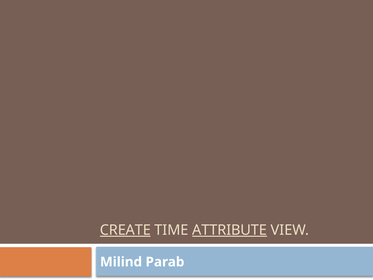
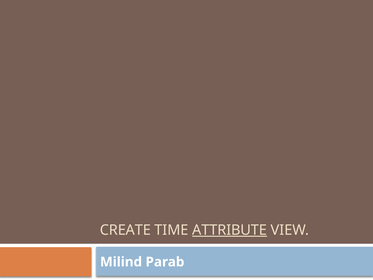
CREATE underline: present -> none (125, 230)
